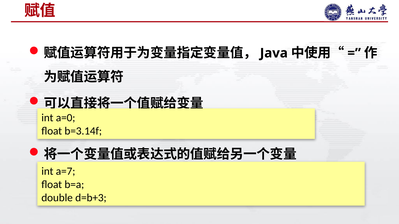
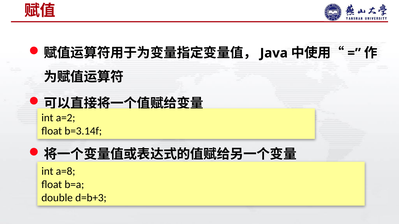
a=0: a=0 -> a=2 (66, 118)
a=7: a=7 -> a=8 (66, 172)
